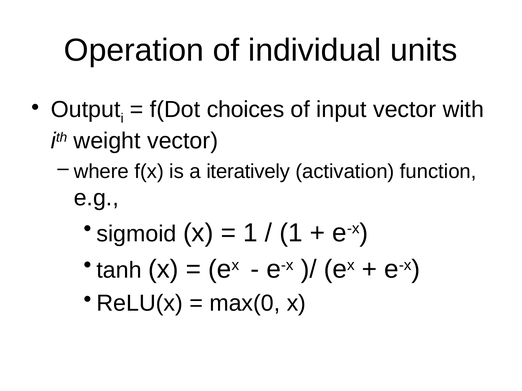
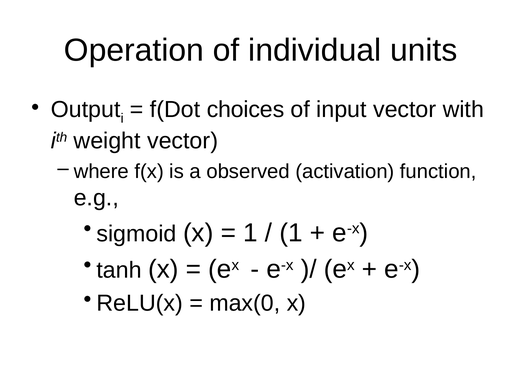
iteratively: iteratively -> observed (248, 172)
